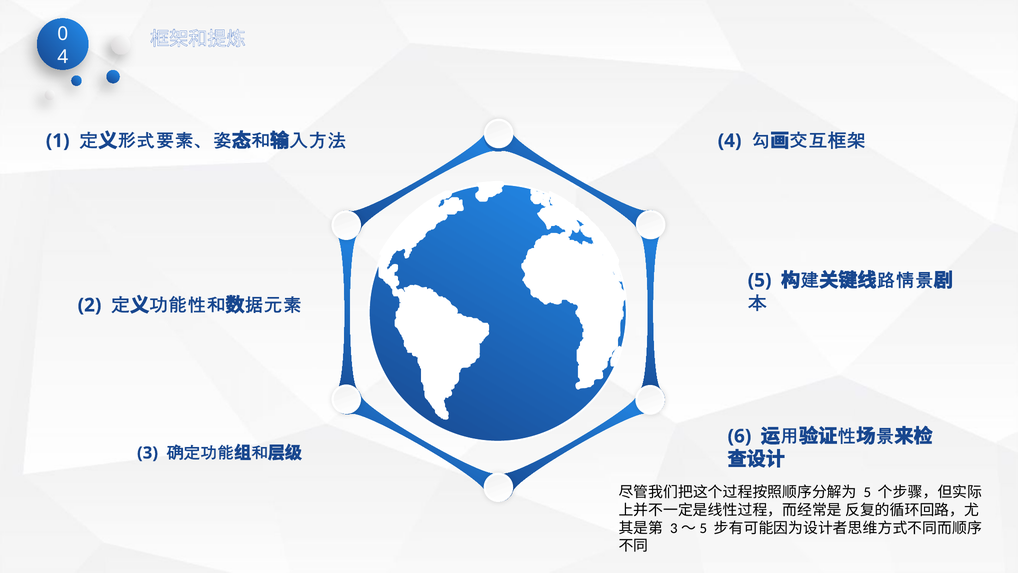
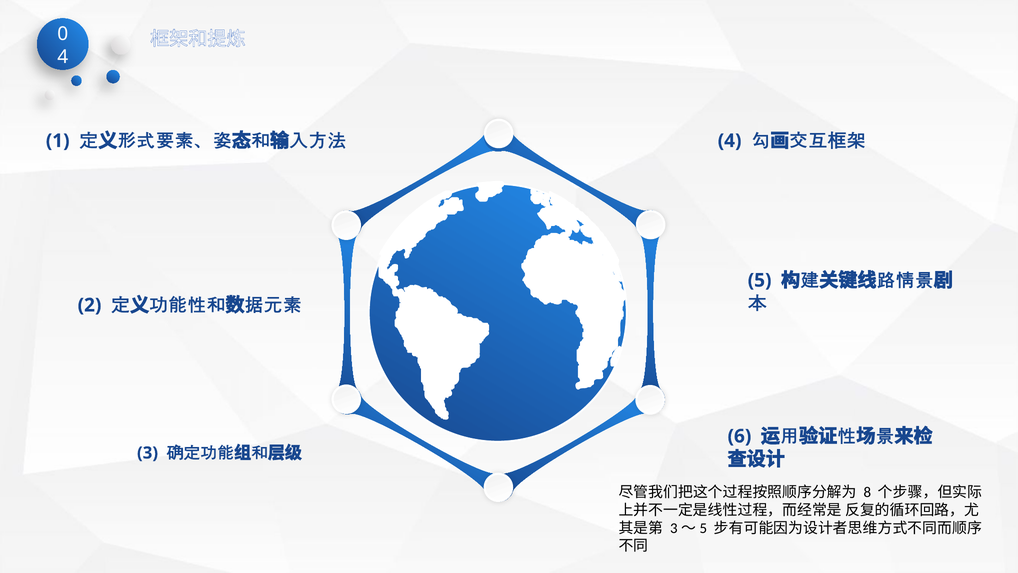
5: 5 -> 8 (867, 492)
